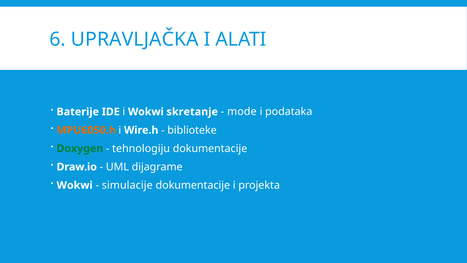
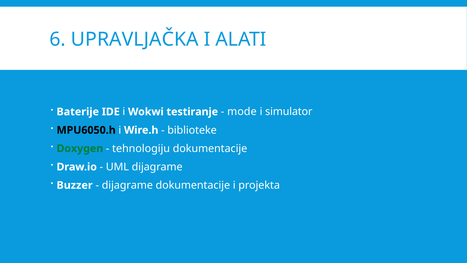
skretanje: skretanje -> testiranje (192, 112)
podataka: podataka -> simulator (289, 112)
MPU6050.h colour: orange -> black (86, 130)
Wokwi: Wokwi -> Buzzer (75, 185)
simulacije: simulacije -> dijagrame (127, 185)
